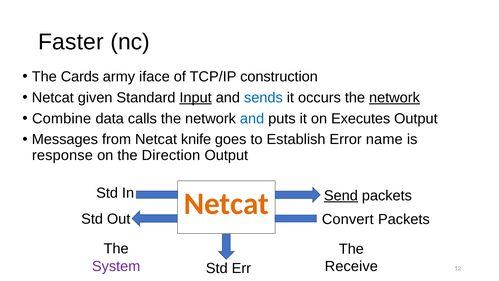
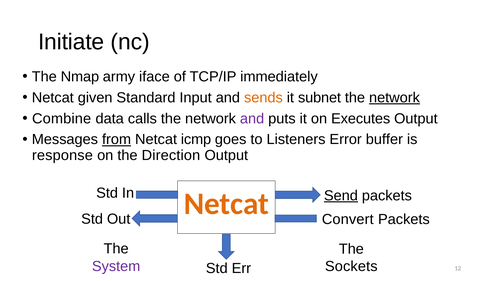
Faster: Faster -> Initiate (71, 42)
Cards: Cards -> Nmap (80, 77)
construction: construction -> immediately (279, 77)
Input underline: present -> none (196, 98)
sends colour: blue -> orange (263, 98)
occurs: occurs -> subnet (320, 98)
and colour: blue -> purple (252, 118)
from underline: none -> present (117, 139)
knife: knife -> icmp (196, 139)
Establish: Establish -> Listeners (296, 139)
name: name -> buffer (384, 139)
Receive: Receive -> Sockets (351, 266)
